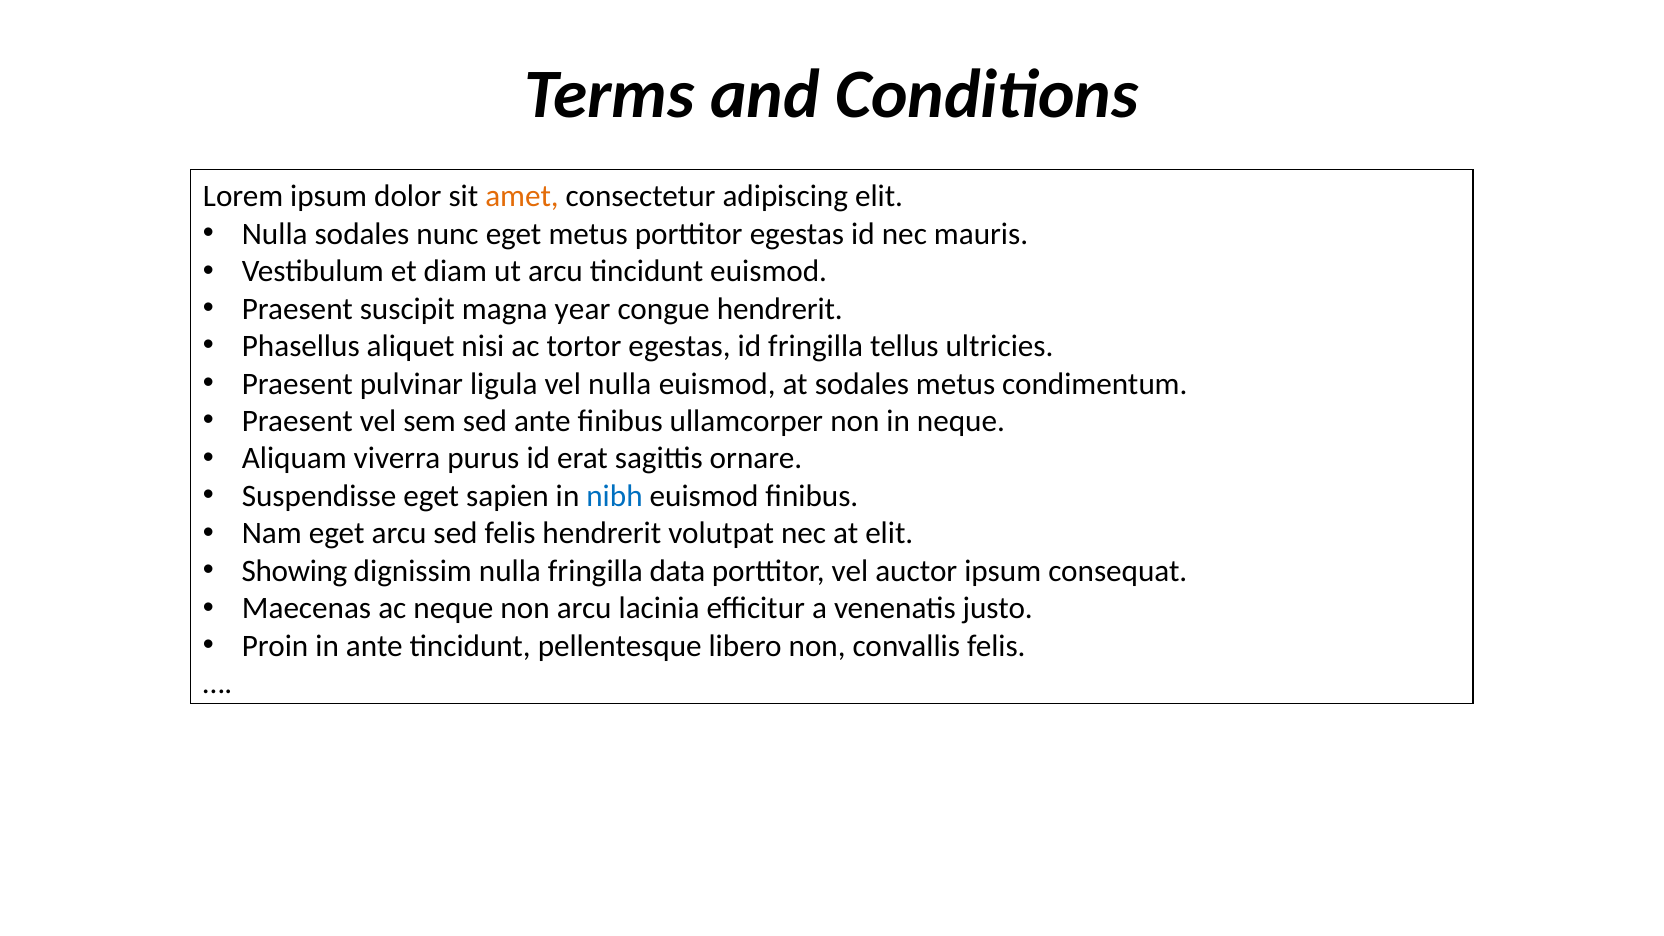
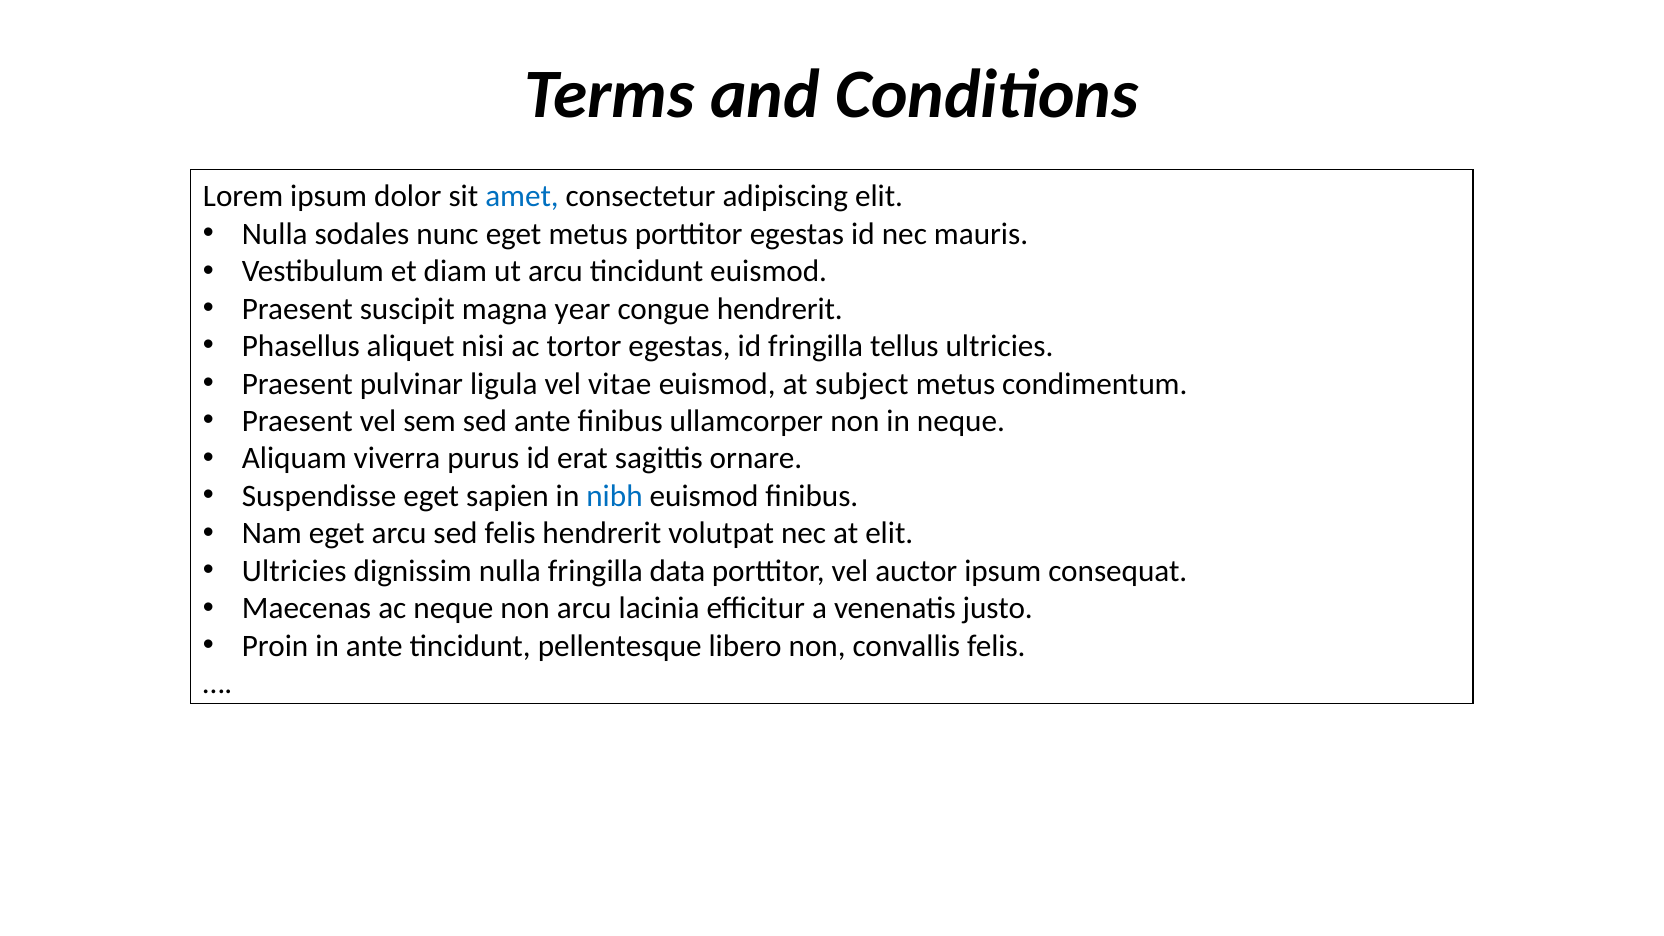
amet colour: orange -> blue (522, 197)
vel nulla: nulla -> vitae (620, 384)
at sodales: sodales -> subject (862, 384)
Showing: Showing -> Ultricies (294, 571)
